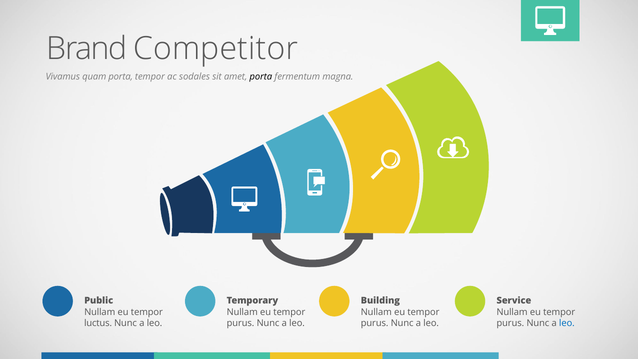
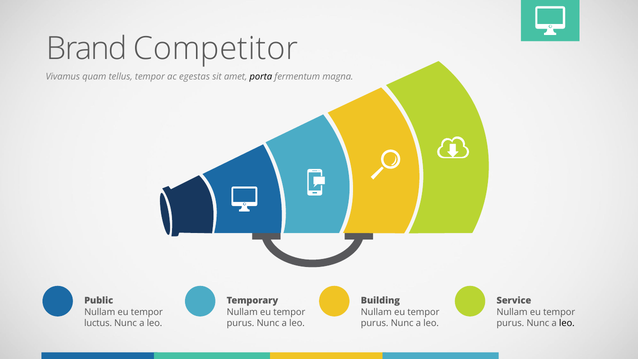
quam porta: porta -> tellus (121, 77)
sodales: sodales -> egestas (195, 77)
leo colour: blue -> black (567, 323)
